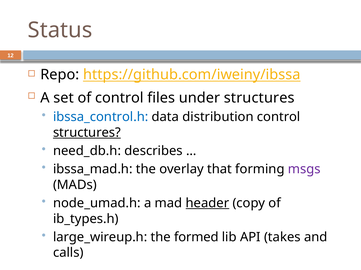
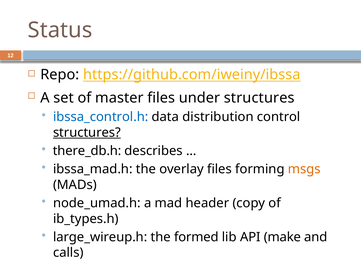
of control: control -> master (119, 98)
need_db.h: need_db.h -> there_db.h (87, 151)
overlay that: that -> files (219, 170)
msgs colour: purple -> orange (304, 170)
header underline: present -> none (207, 204)
takes: takes -> make (282, 238)
